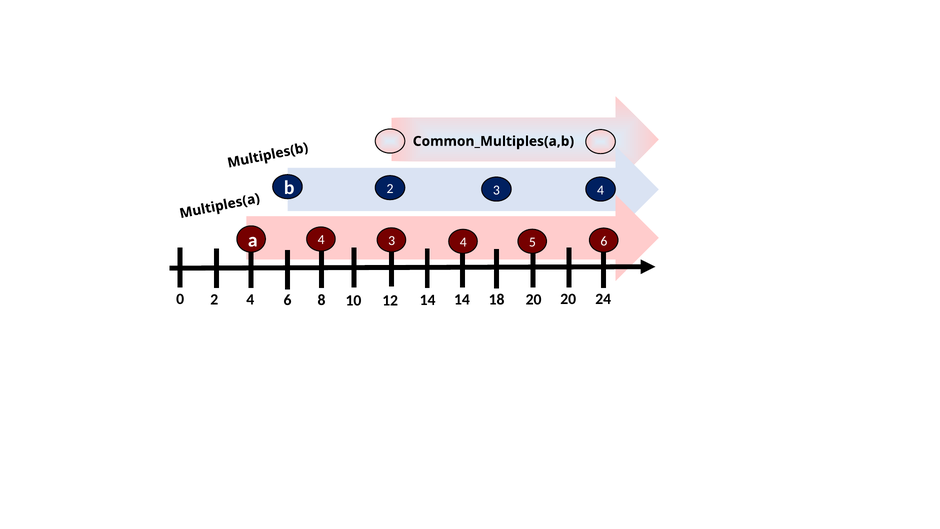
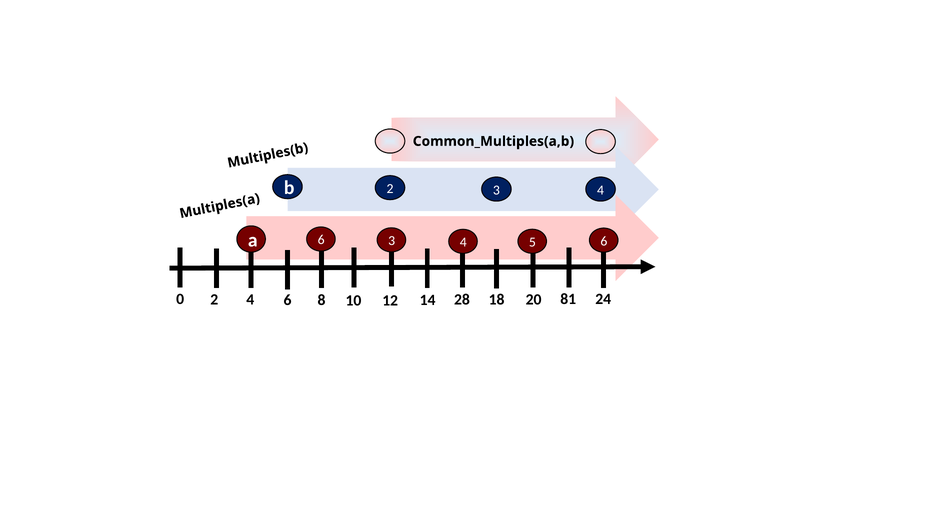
a 4: 4 -> 6 (321, 240)
20 20: 20 -> 81 (568, 299)
14 14: 14 -> 28 (462, 299)
